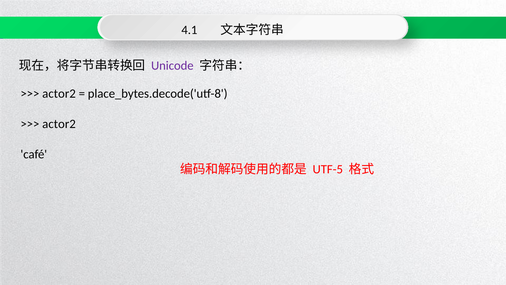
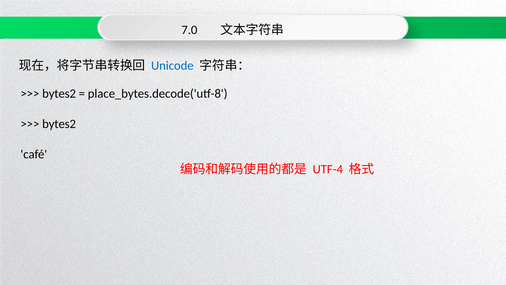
4.1: 4.1 -> 7.0 (189, 30)
Unicode colour: purple -> blue (172, 66)
actor2: actor2 -> bytes2 (59, 93)
actor2: actor2 -> bytes2 (59, 124)
UTF-5: UTF-5 -> UTF-4 (328, 169)
